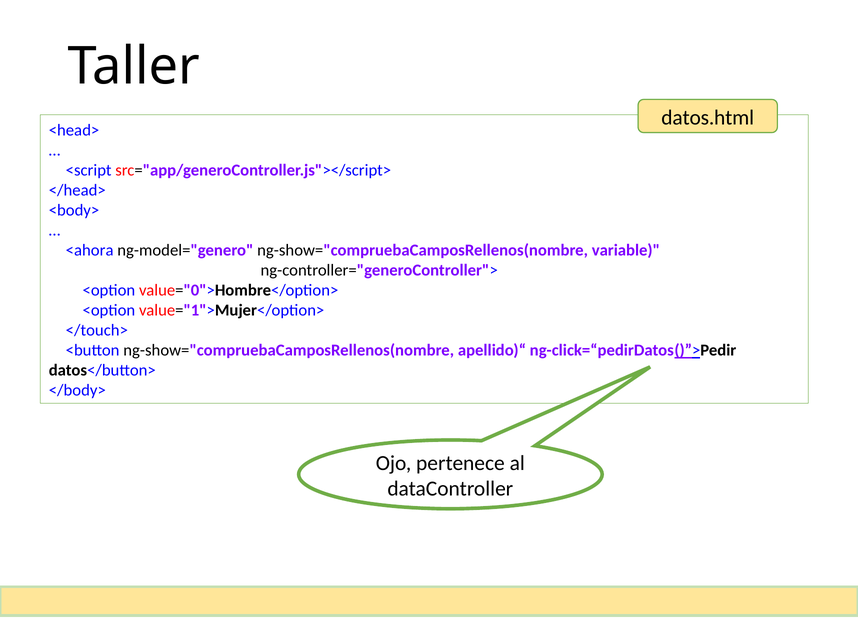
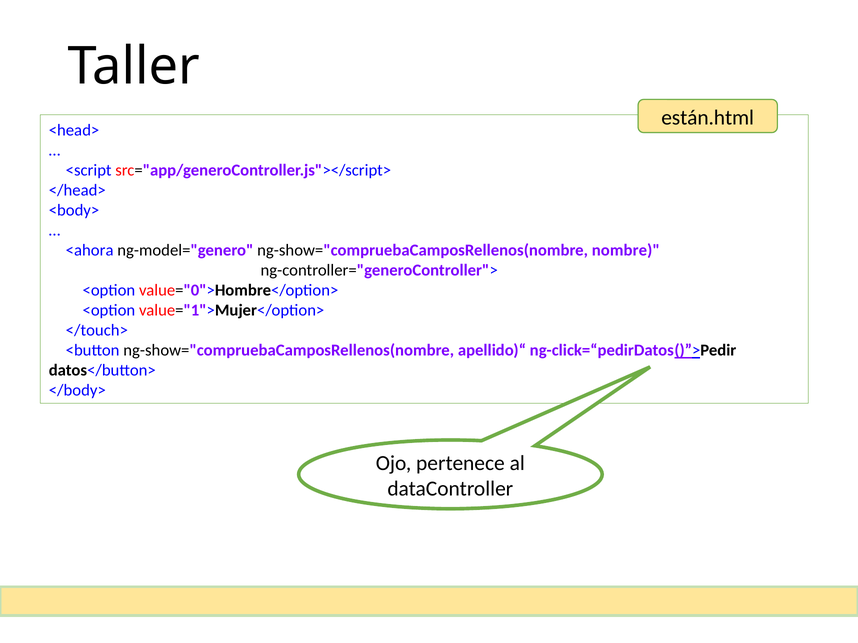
datos.html: datos.html -> están.html (708, 118)
variable: variable -> nombre (626, 251)
